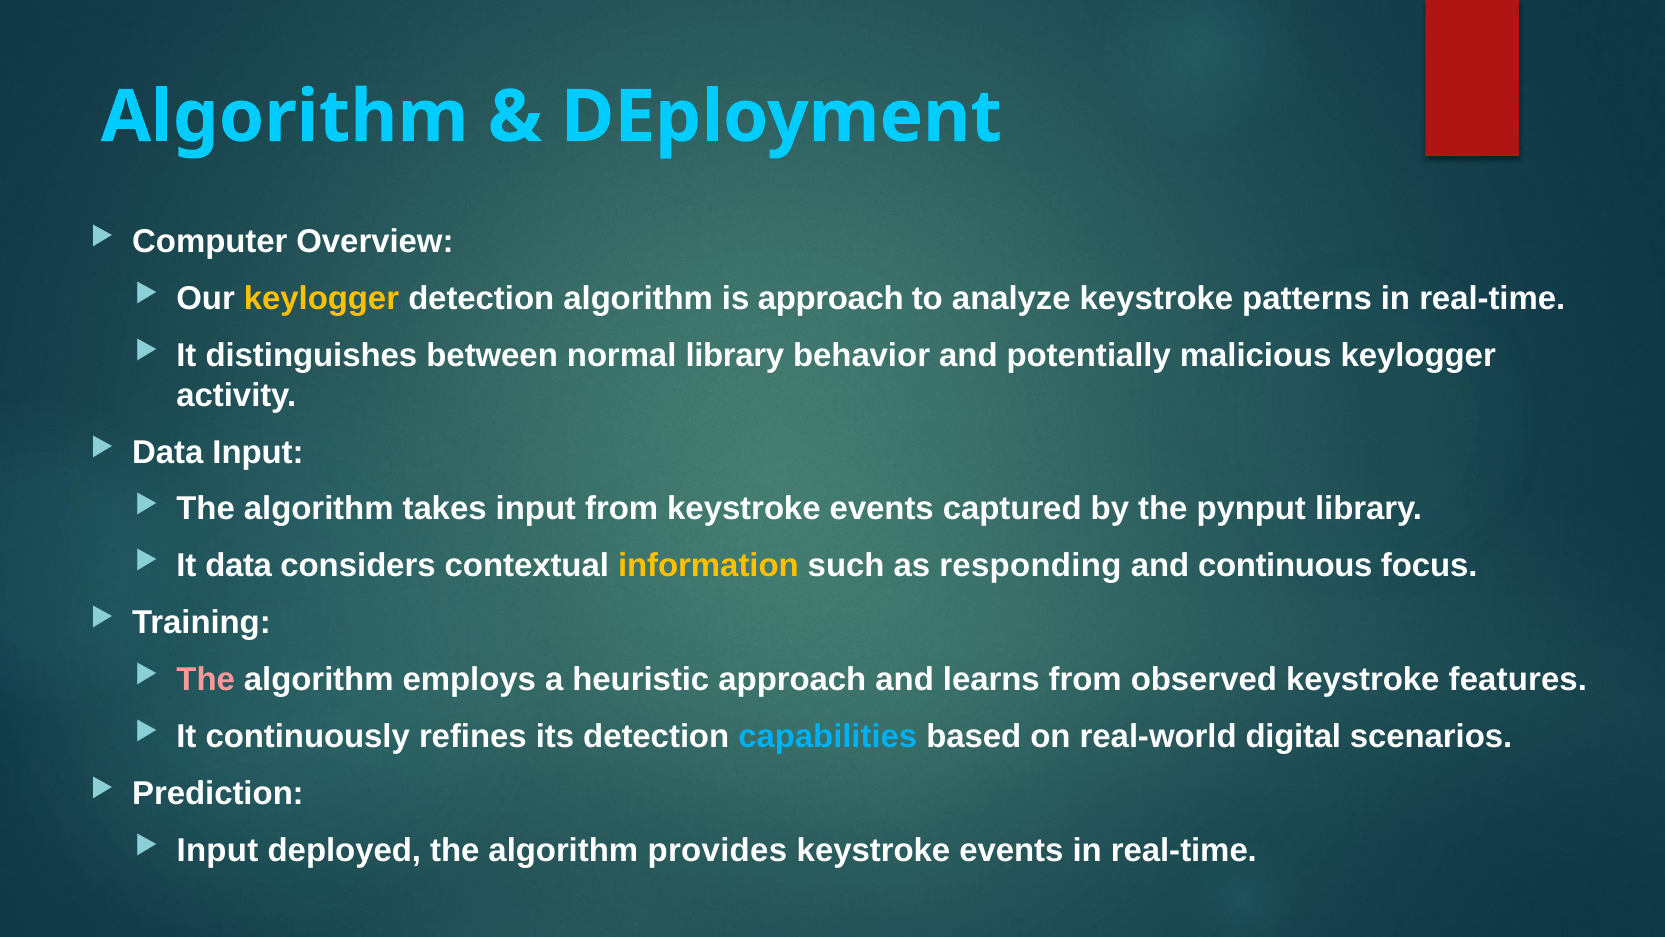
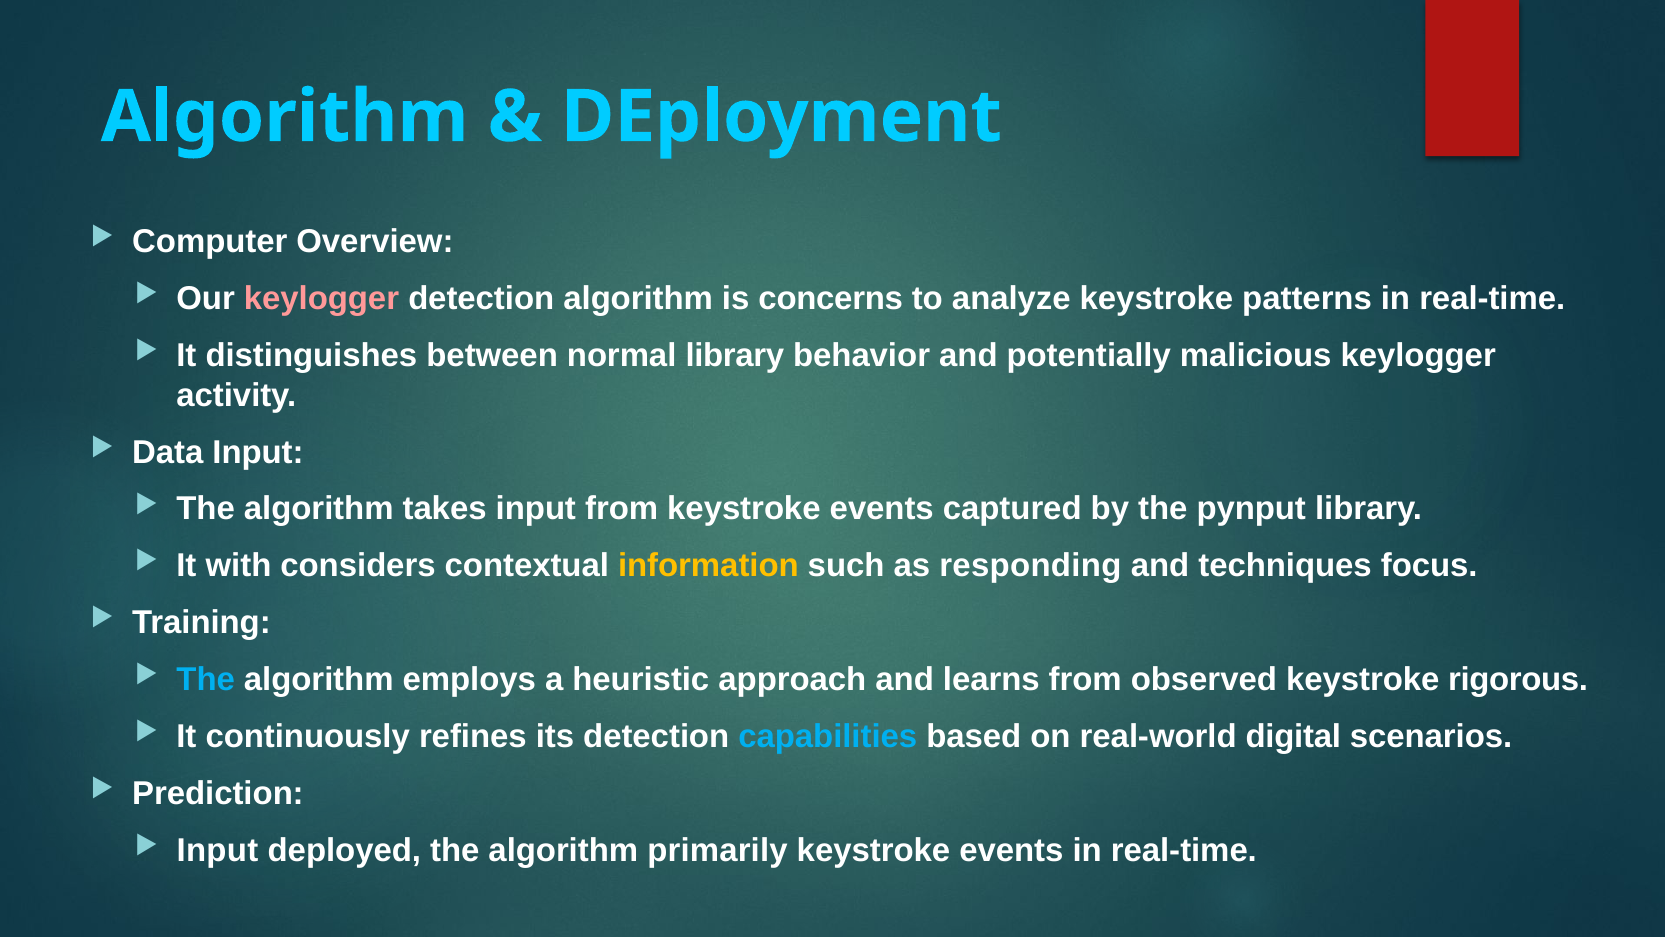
keylogger colour: yellow -> pink (321, 299)
is approach: approach -> concerns (831, 299)
It data: data -> with (238, 566)
continuous: continuous -> techniques (1285, 566)
The colour: pink -> light blue (206, 680)
features: features -> rigorous (1518, 680)
provides: provides -> primarily (717, 850)
